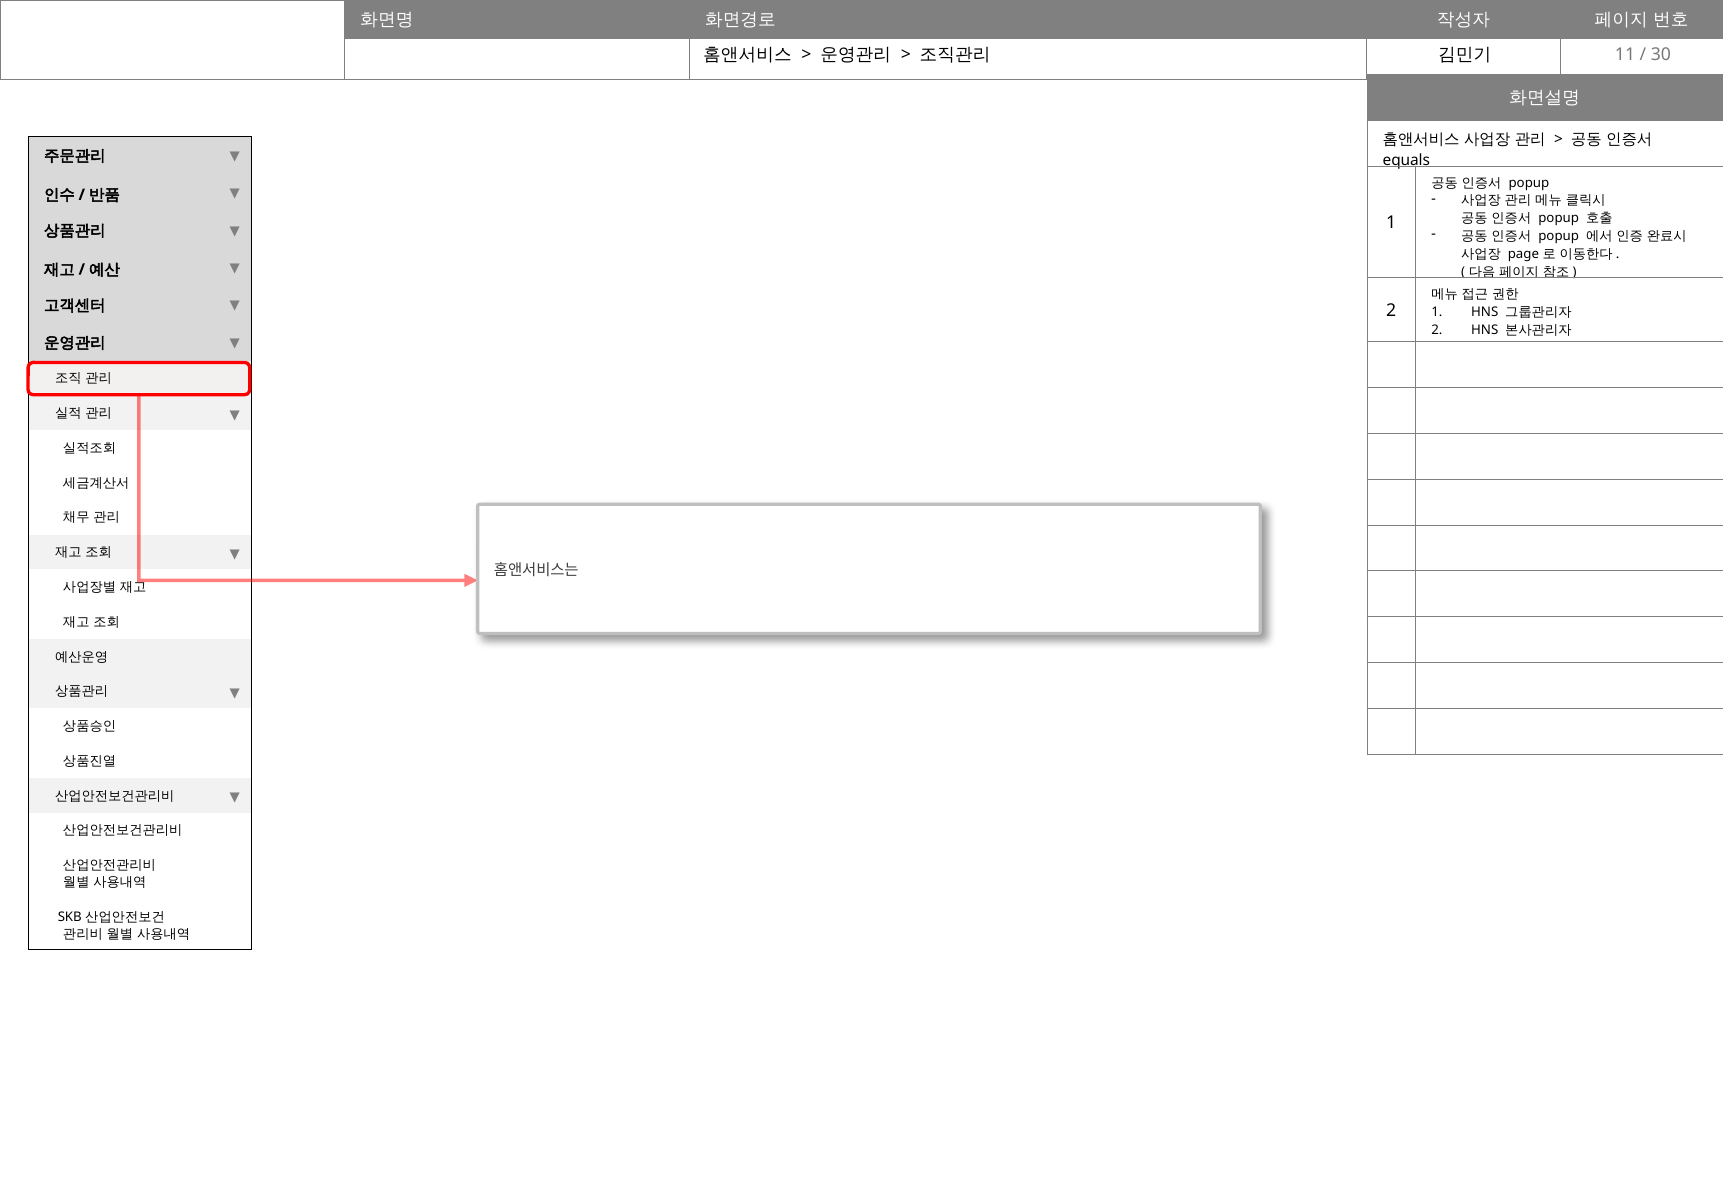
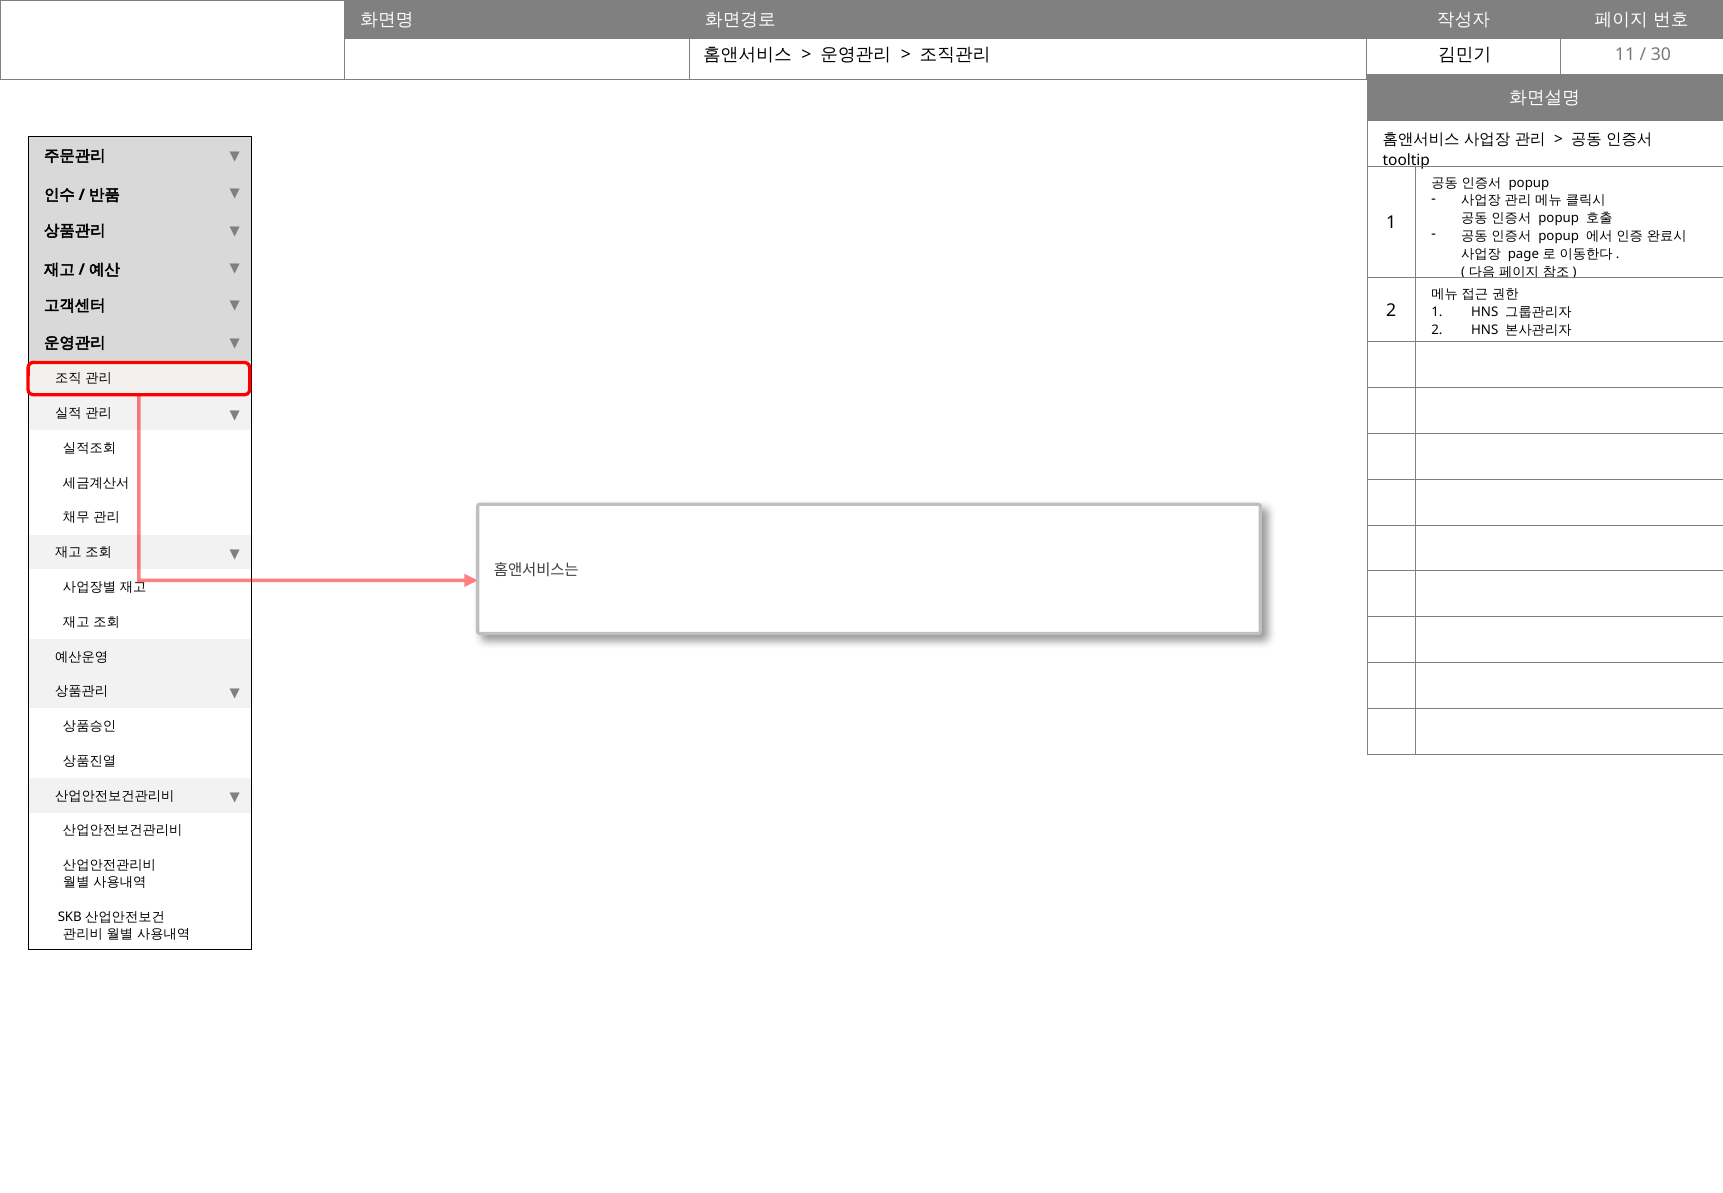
equals: equals -> tooltip (1406, 160)
